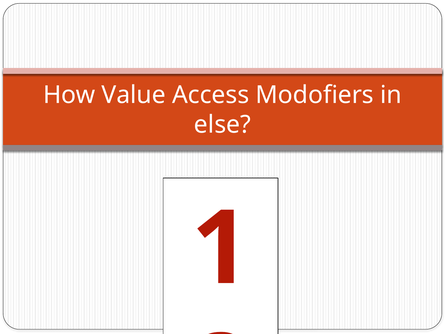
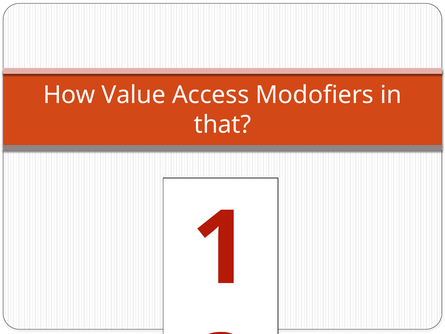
else: else -> that (223, 124)
